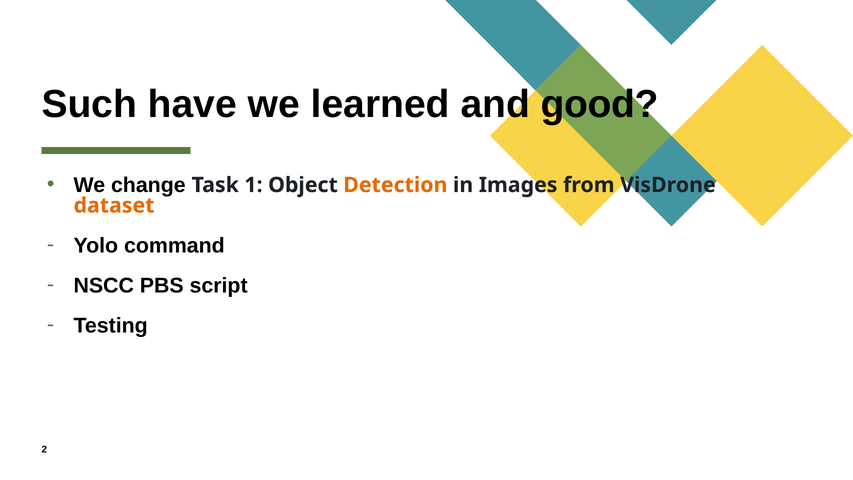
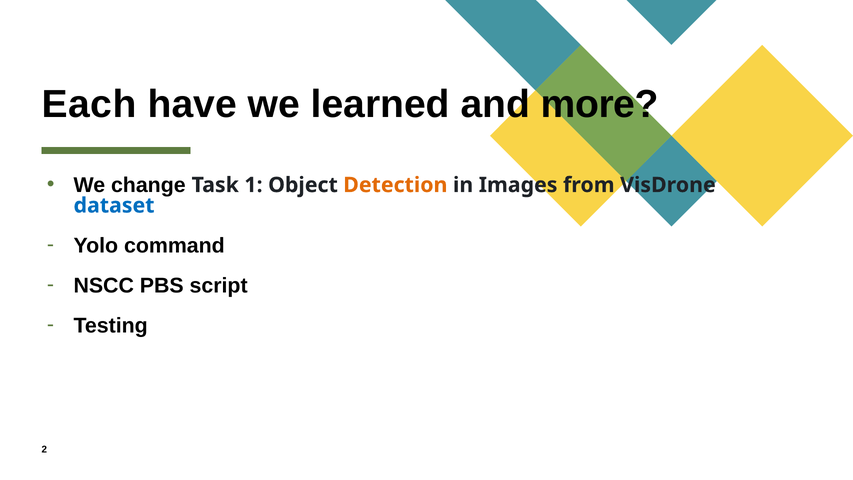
Such: Such -> Each (89, 104)
good: good -> more (600, 104)
dataset colour: orange -> blue (114, 205)
